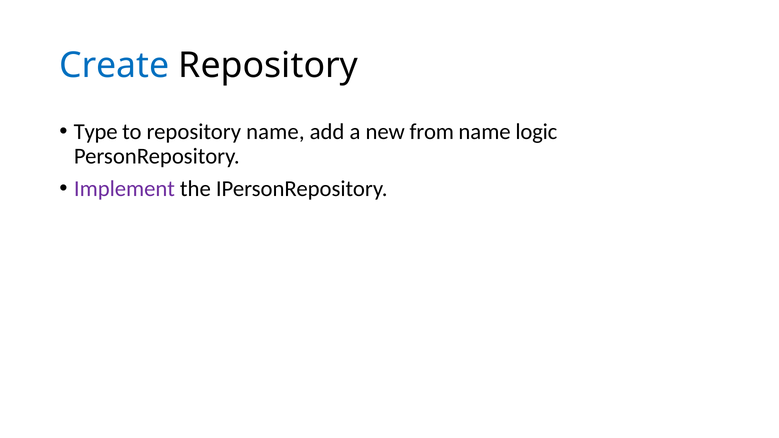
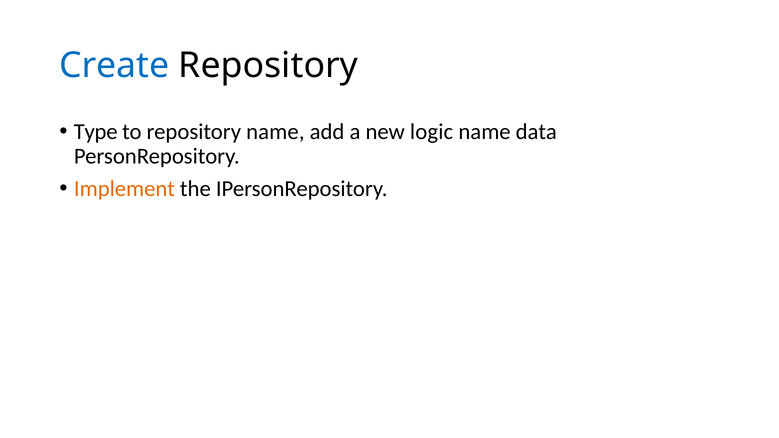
from: from -> logic (432, 132)
logic: logic -> data (536, 132)
Implement colour: purple -> orange (124, 189)
